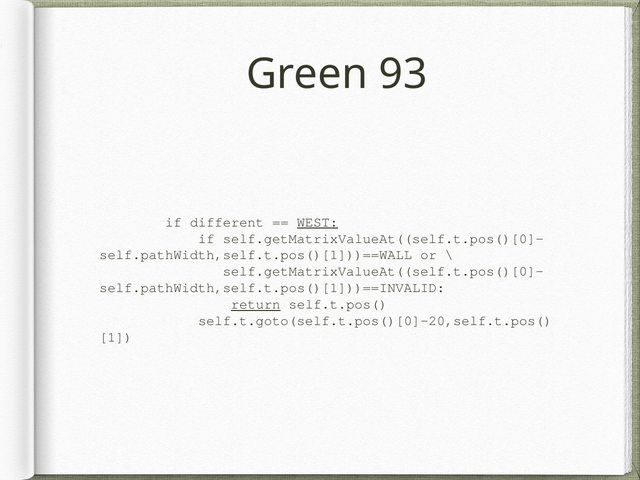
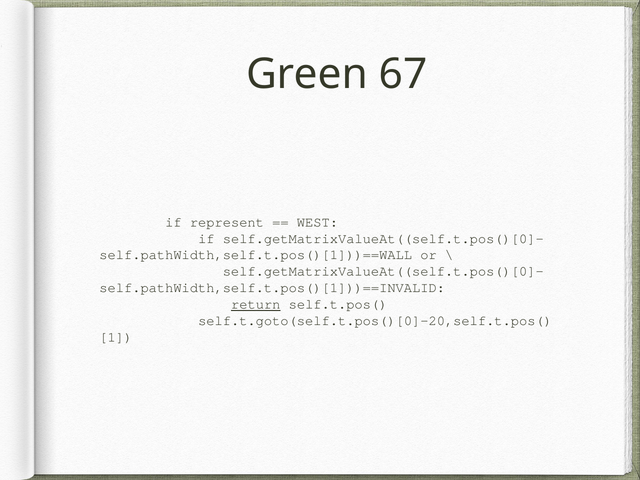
93: 93 -> 67 (403, 74)
different: different -> represent (227, 222)
WEST underline: present -> none (317, 222)
